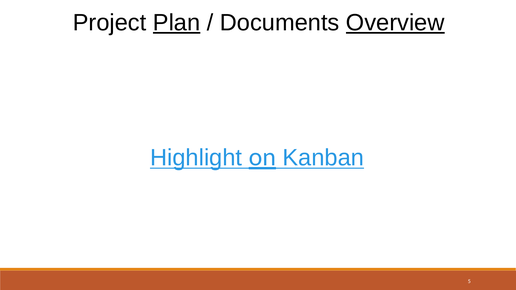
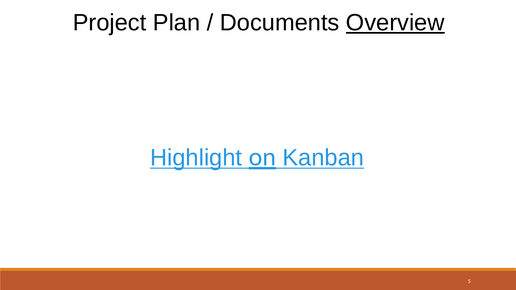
Plan underline: present -> none (177, 23)
